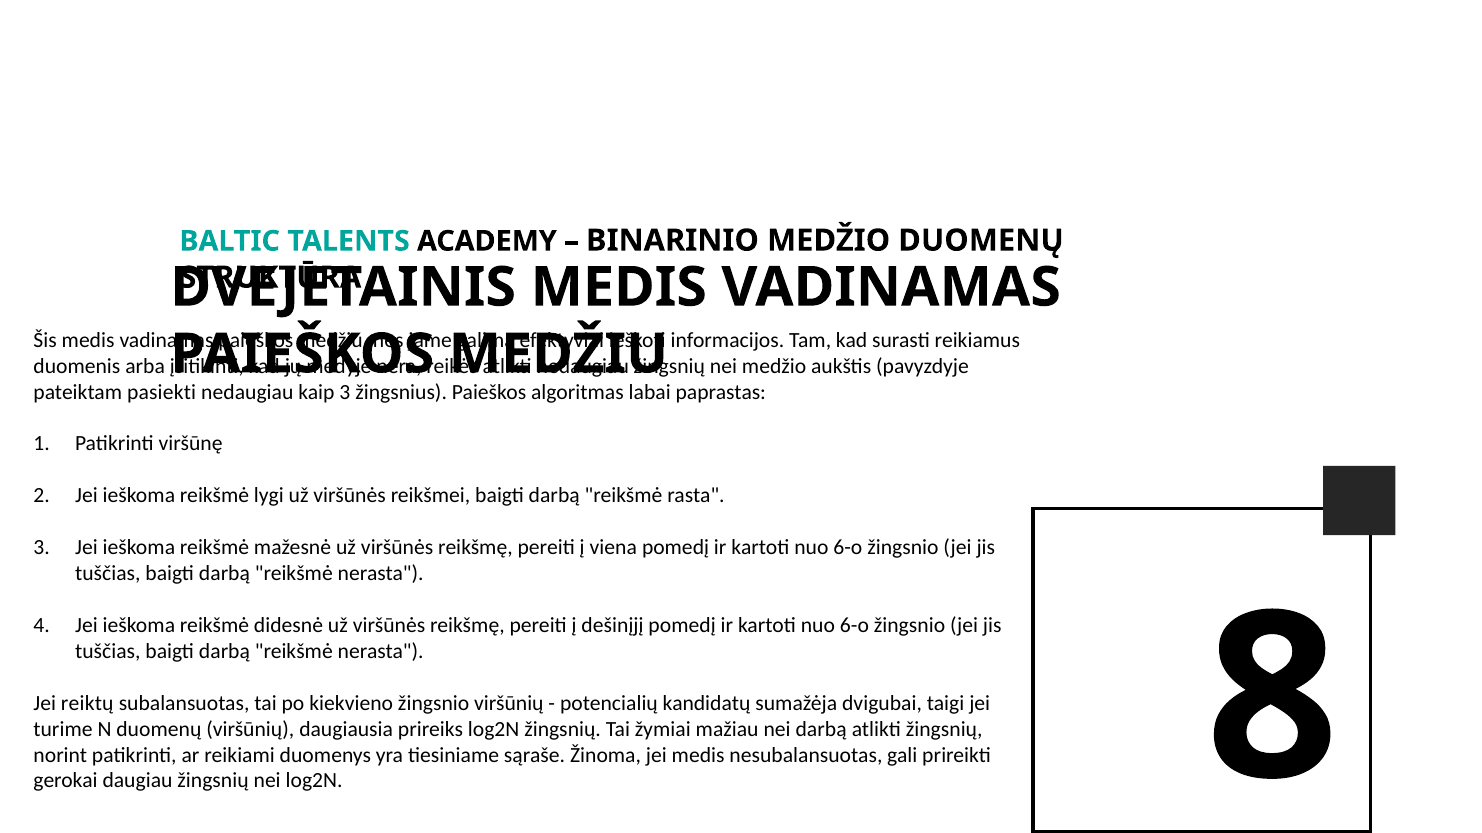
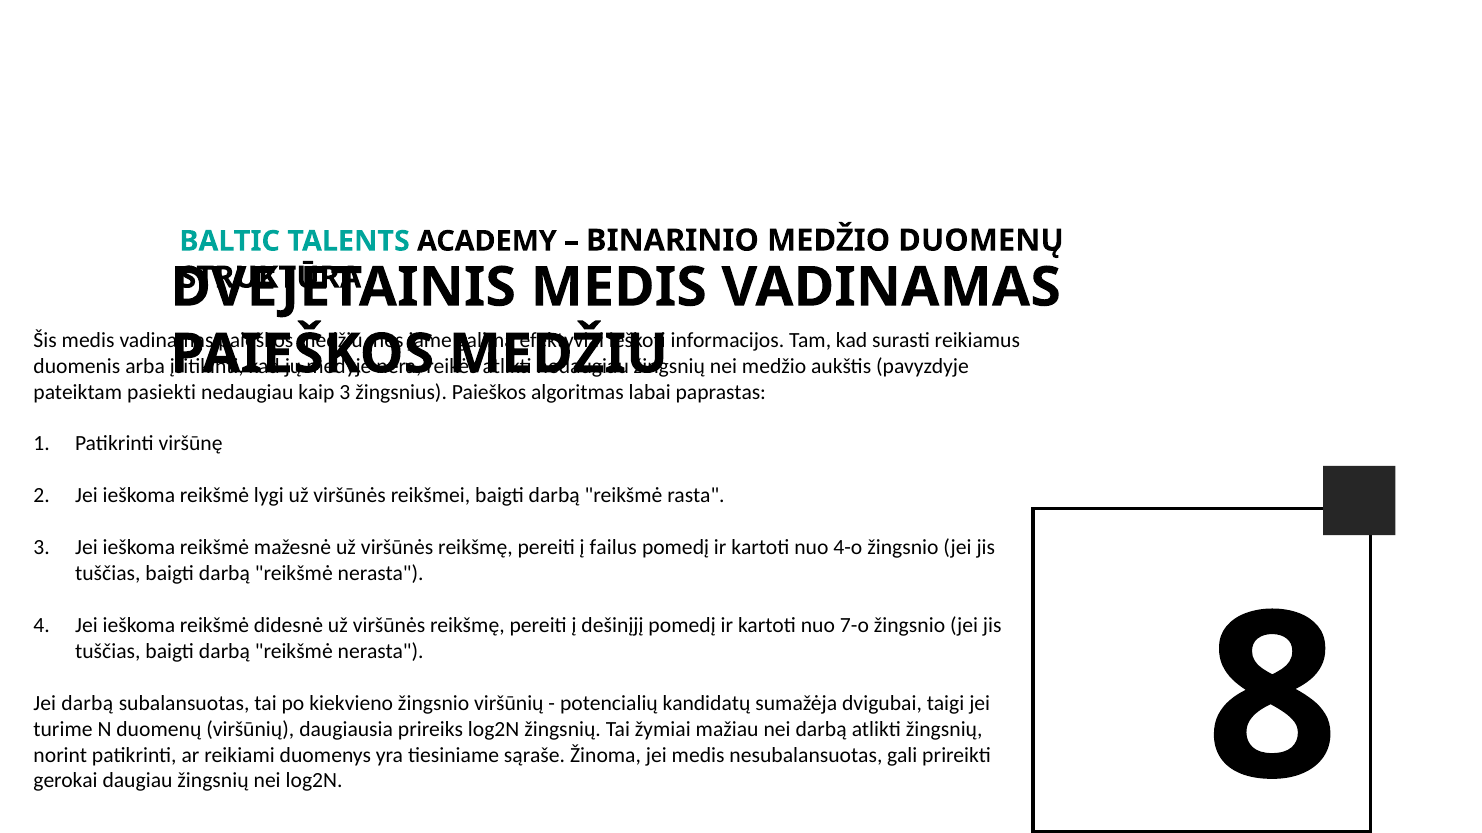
viena: viena -> failus (613, 548)
6-o: 6-o -> 4-o (848, 548)
6-o: 6-o -> 7-o (854, 626)
Jei reiktų: reiktų -> darbą (87, 704)
